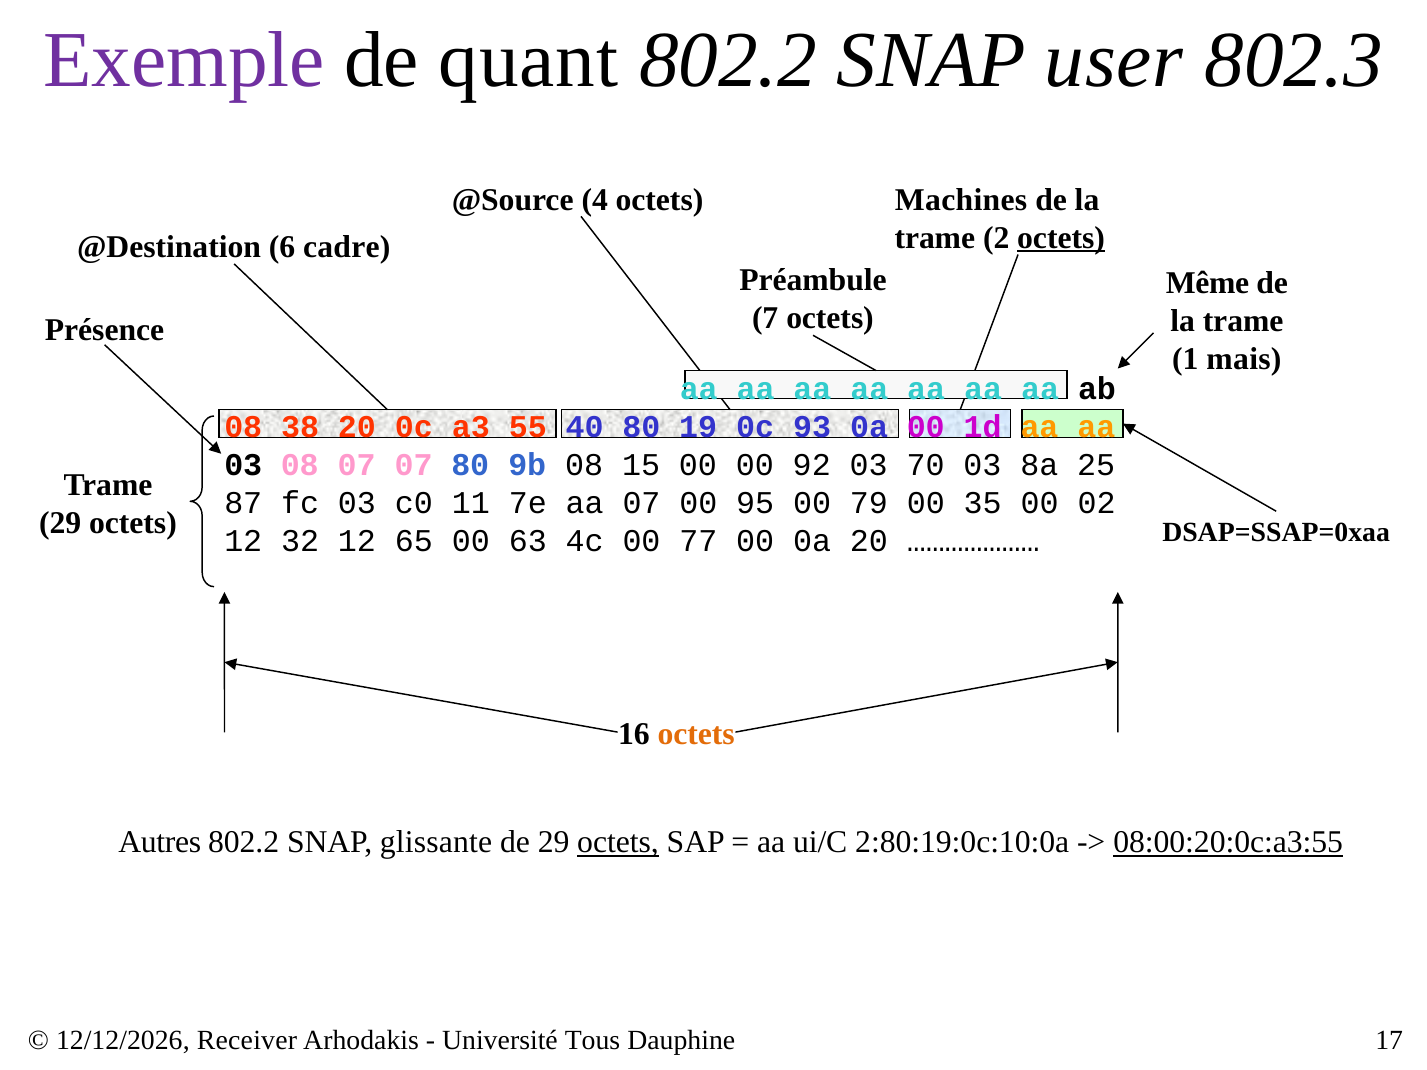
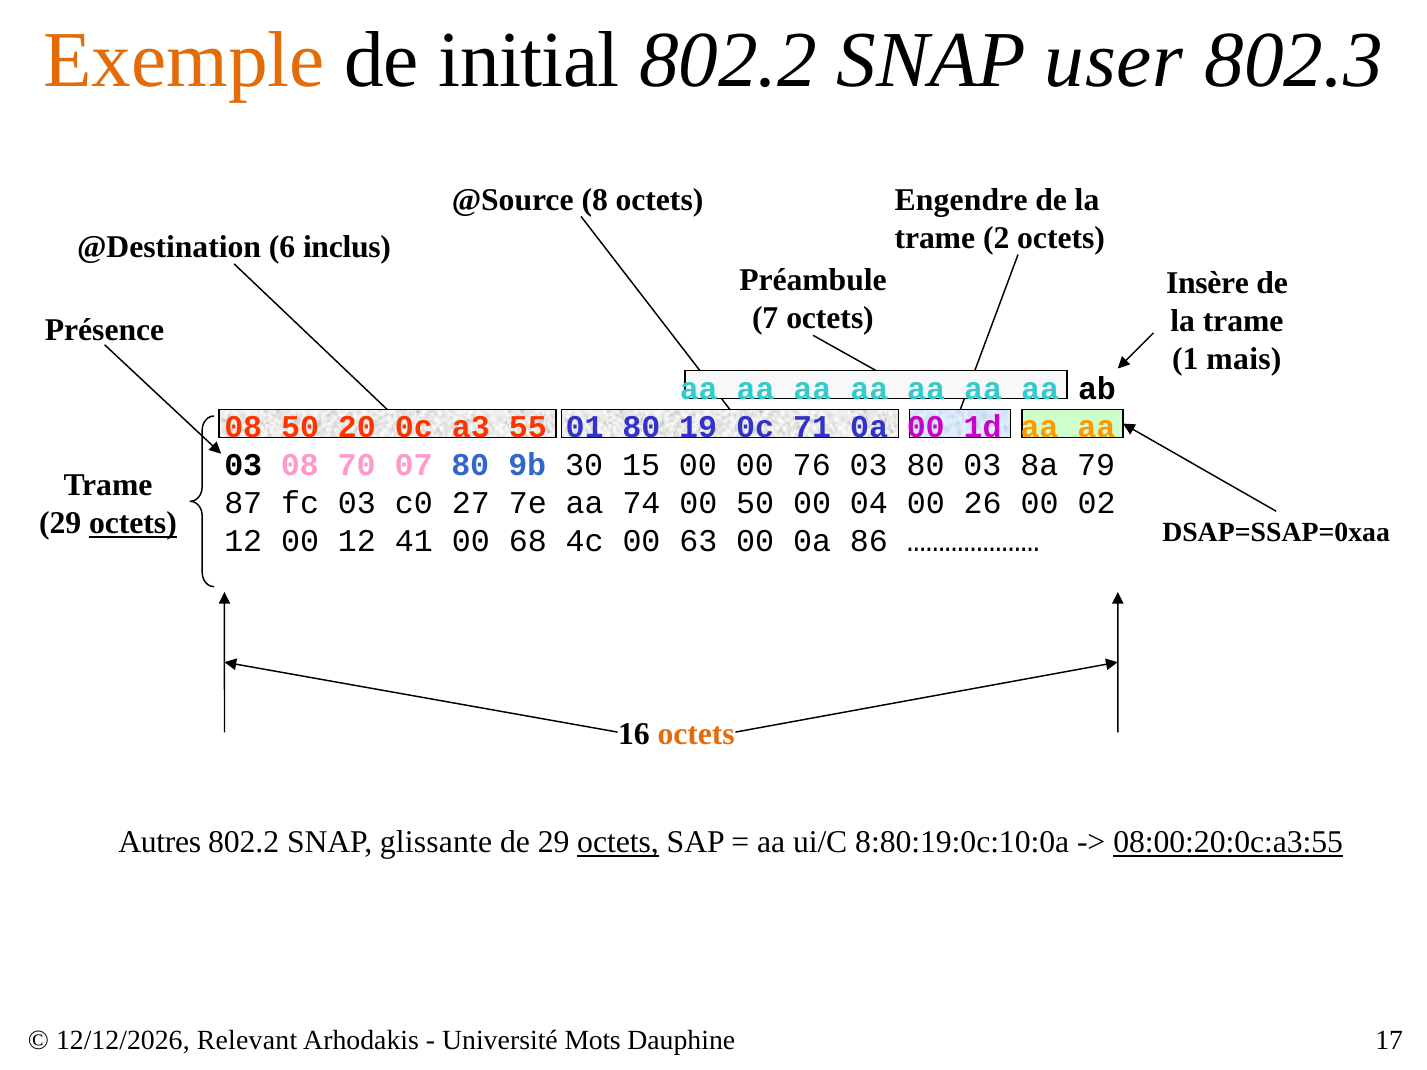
Exemple colour: purple -> orange (184, 60)
quant: quant -> initial (529, 60)
4: 4 -> 8 (595, 200)
Machines: Machines -> Engendre (961, 200)
octets underline: present -> none (1061, 238)
cadre: cadre -> inclus (347, 247)
Même: Même -> Insère (1207, 283)
08 38: 38 -> 50 (300, 427)
40: 40 -> 01 (585, 427)
93: 93 -> 71 (812, 427)
08 07: 07 -> 70 (357, 465)
9b 08: 08 -> 30 (584, 465)
92: 92 -> 76 (812, 465)
03 70: 70 -> 80 (926, 465)
25: 25 -> 79 (1096, 465)
11: 11 -> 27 (471, 503)
aa 07: 07 -> 74 (642, 503)
00 95: 95 -> 50 (755, 503)
79: 79 -> 04 (869, 503)
35: 35 -> 26 (983, 503)
octets underline: none -> present (133, 523)
12 32: 32 -> 00 (300, 541)
65: 65 -> 41 (414, 541)
63: 63 -> 68 (528, 541)
77: 77 -> 63 (698, 541)
0a 20: 20 -> 86 (869, 541)
2:80:19:0c:10:0a: 2:80:19:0c:10:0a -> 8:80:19:0c:10:0a (962, 842)
Receiver: Receiver -> Relevant (247, 1041)
Tous: Tous -> Mots (593, 1041)
